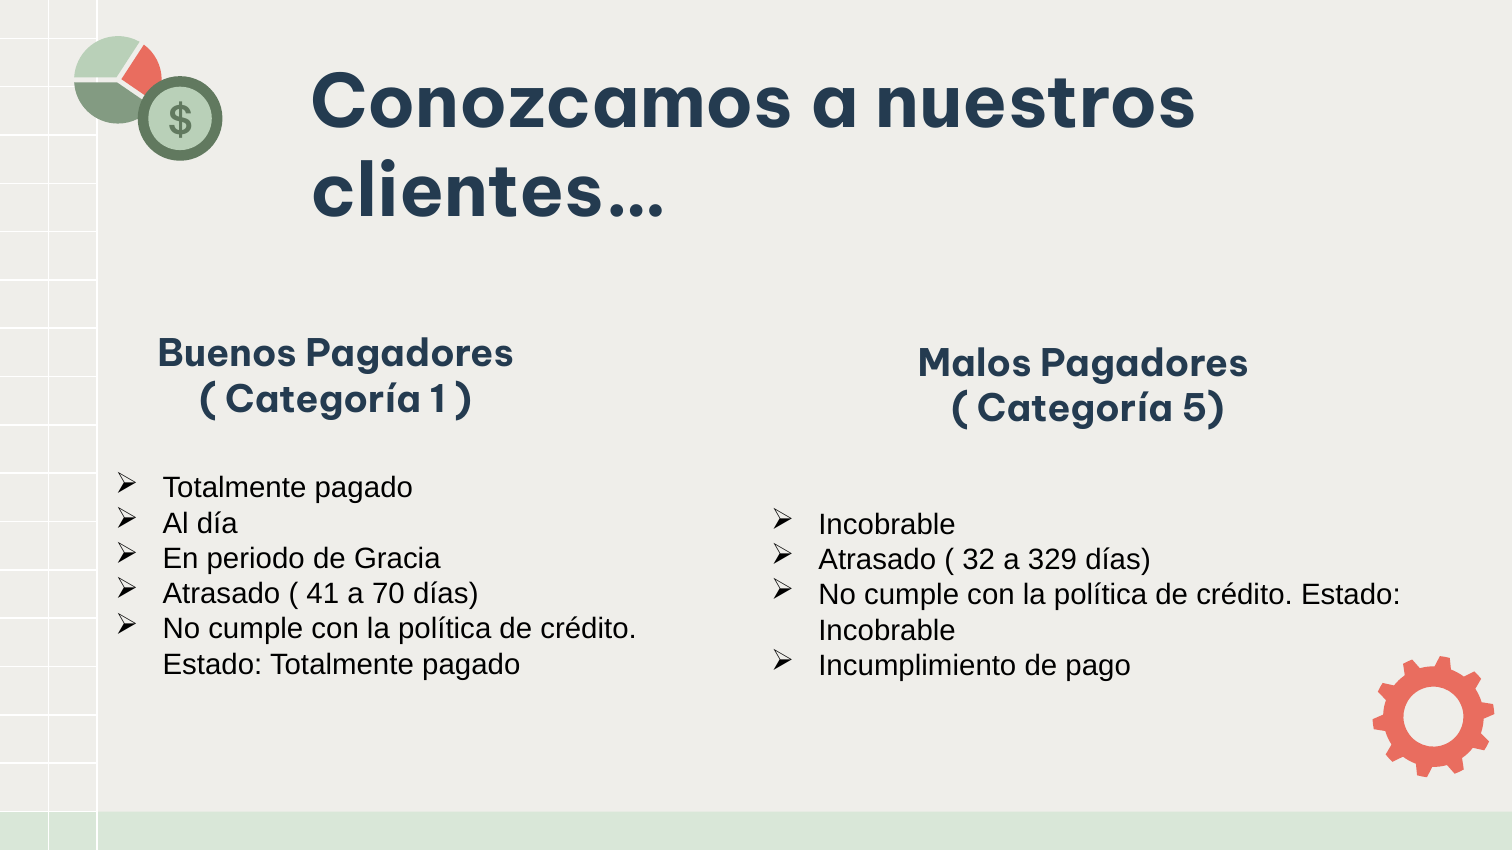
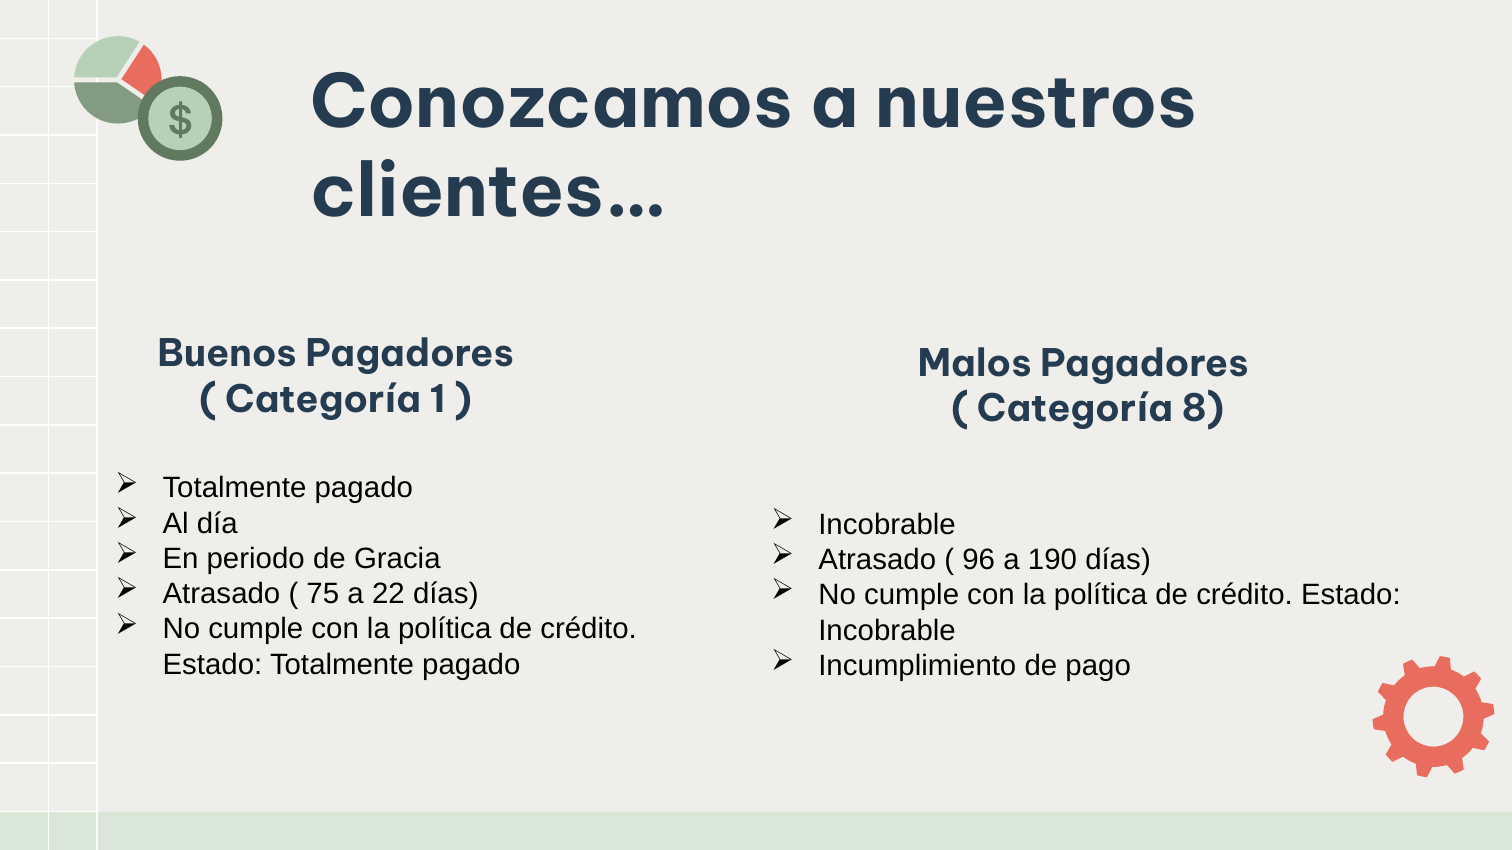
5: 5 -> 8 (1203, 409)
32: 32 -> 96 (979, 560)
329: 329 -> 190 (1052, 560)
41: 41 -> 75 (323, 594)
70: 70 -> 22 (388, 594)
